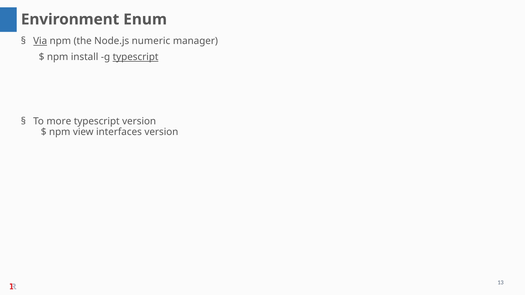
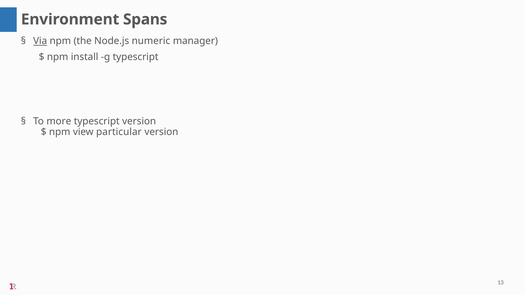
Enum: Enum -> Spans (145, 19)
typescript underline: present -> none (136, 57)
interfaces: interfaces -> particular (119, 132)
